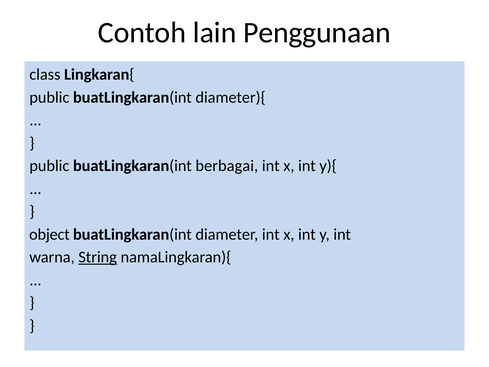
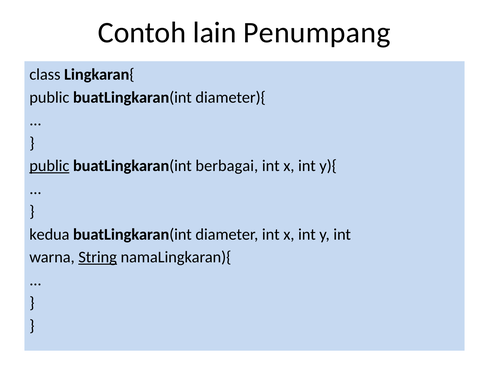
Penggunaan: Penggunaan -> Penumpang (317, 33)
public underline: none -> present (49, 166)
object: object -> kedua (49, 234)
